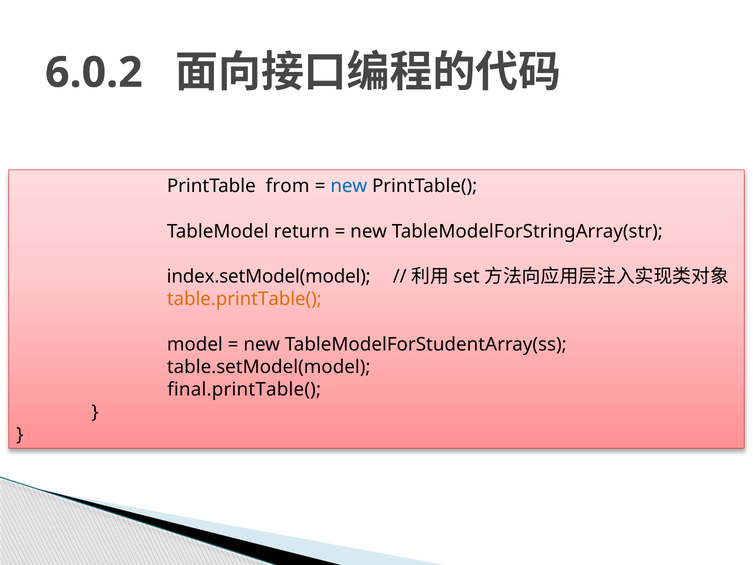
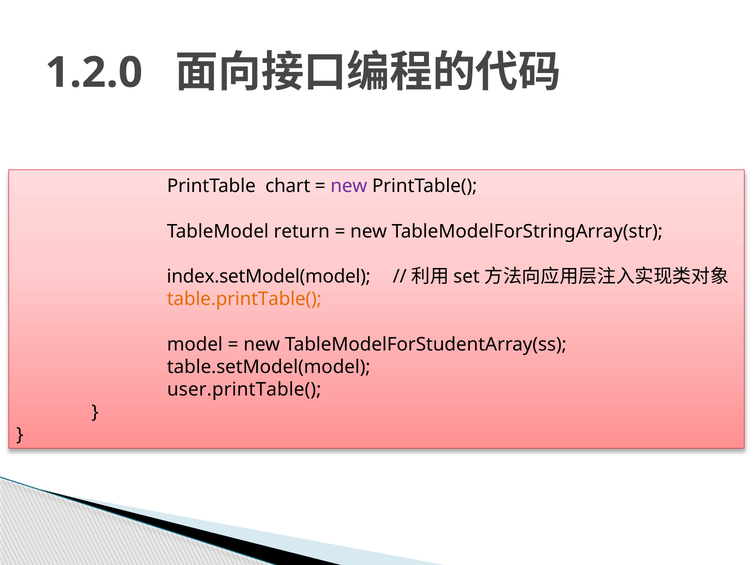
6.0.2: 6.0.2 -> 1.2.0 (94, 73)
from: from -> chart (288, 186)
new colour: blue -> purple (349, 186)
final.printTable(: final.printTable( -> user.printTable( (244, 389)
